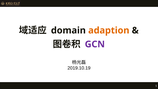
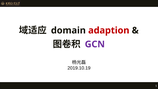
adaption colour: orange -> red (109, 30)
